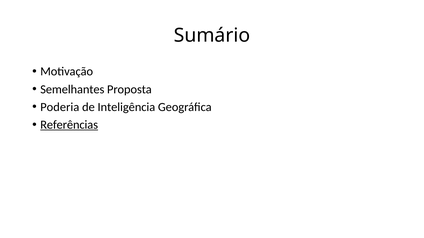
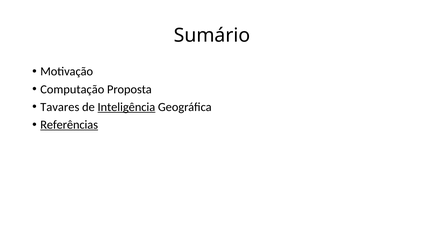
Semelhantes: Semelhantes -> Computação (72, 89)
Poderia: Poderia -> Tavares (60, 107)
Inteligência underline: none -> present (126, 107)
